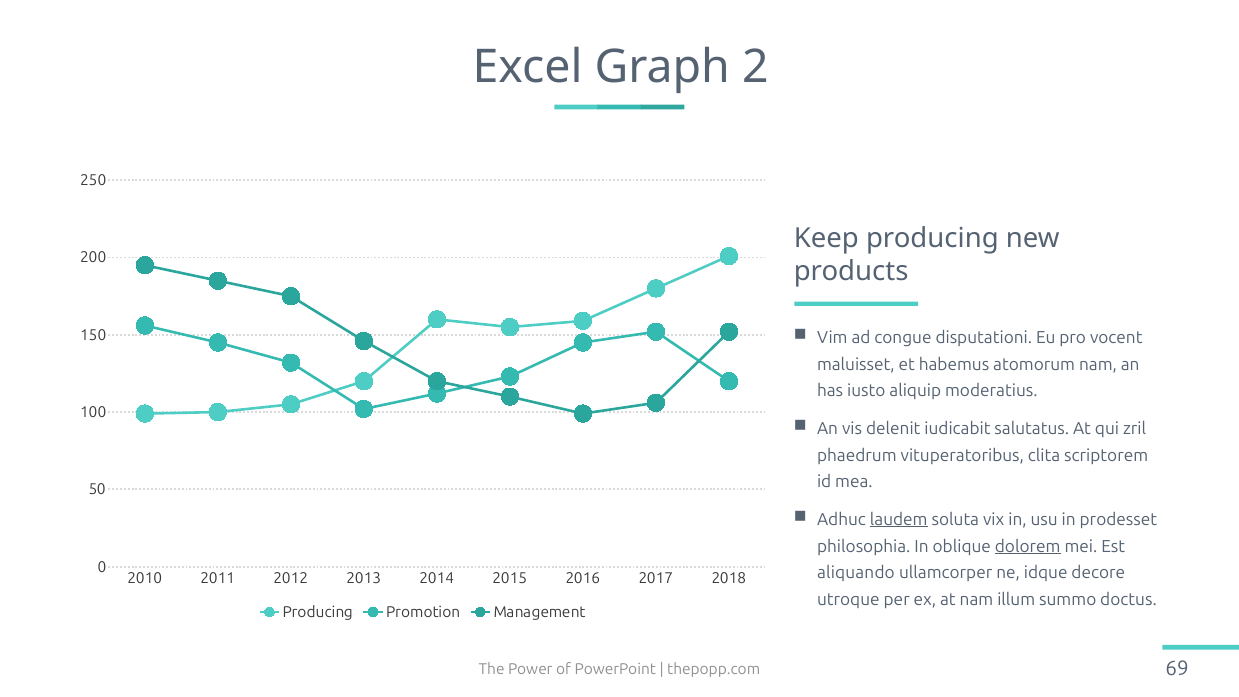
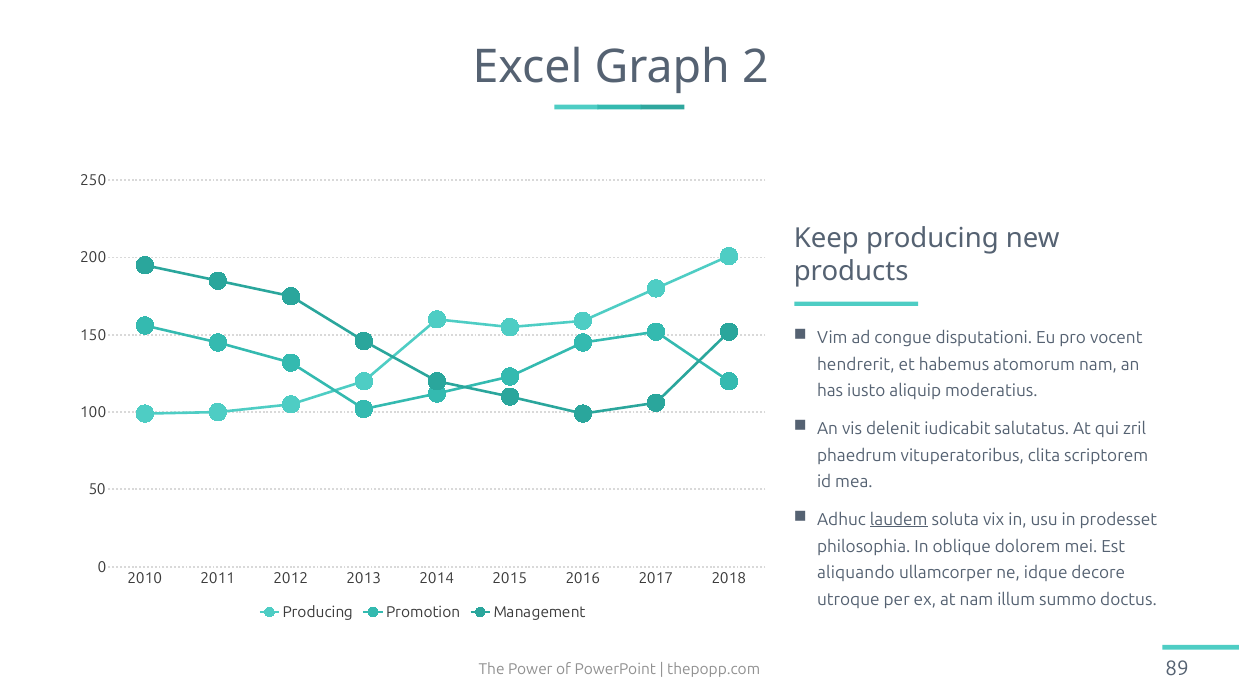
maluisset: maluisset -> hendrerit (856, 364)
dolorem underline: present -> none (1028, 546)
69: 69 -> 89 (1177, 668)
